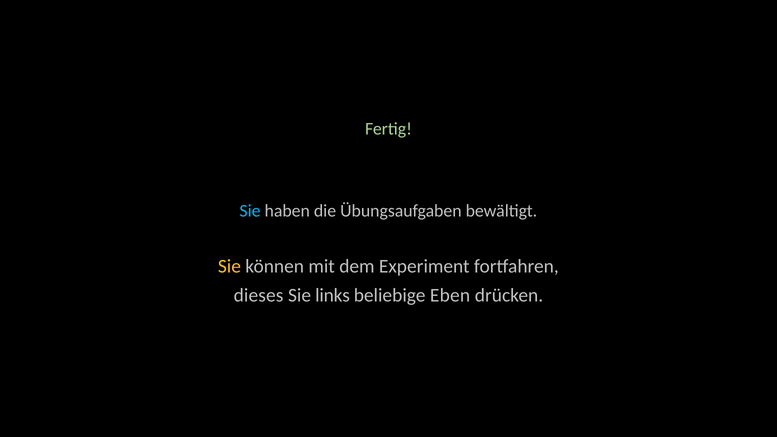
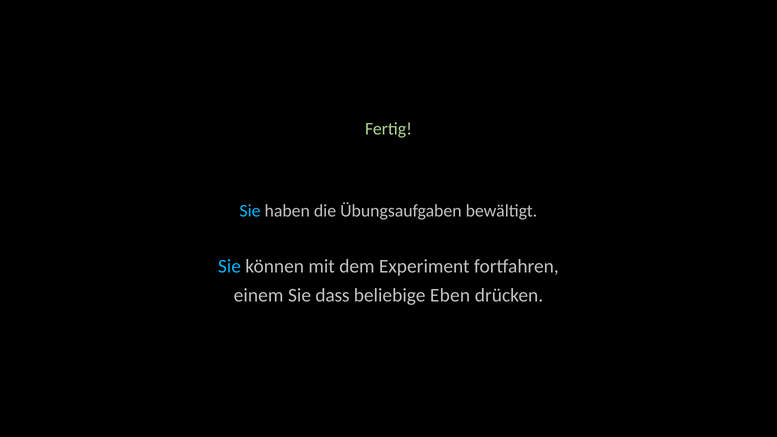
Sie colour: yellow -> light blue (229, 266)
dieses: dieses -> einem (259, 295)
links: links -> dass (333, 295)
